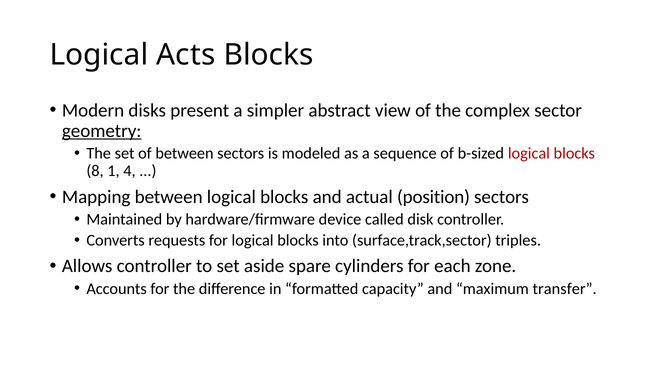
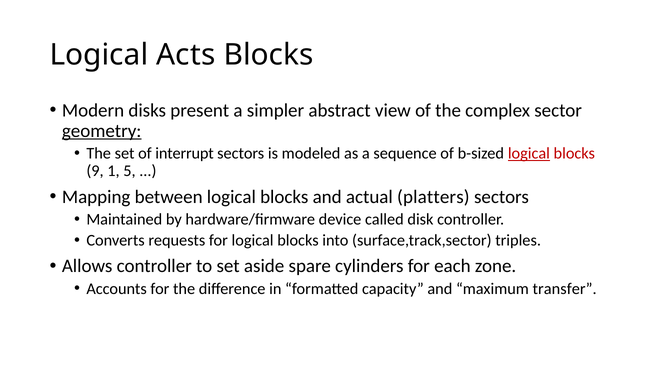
of between: between -> interrupt (185, 153)
logical underline: none -> present (529, 153)
8: 8 -> 9 (95, 171)
4: 4 -> 5 (129, 171)
position: position -> platters (433, 197)
